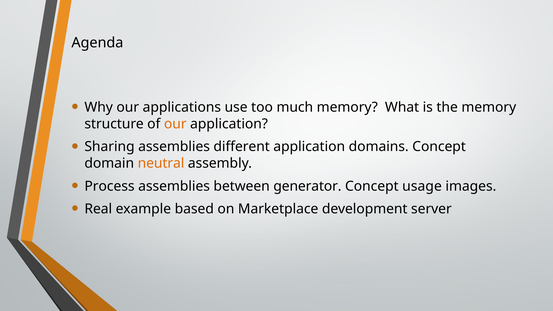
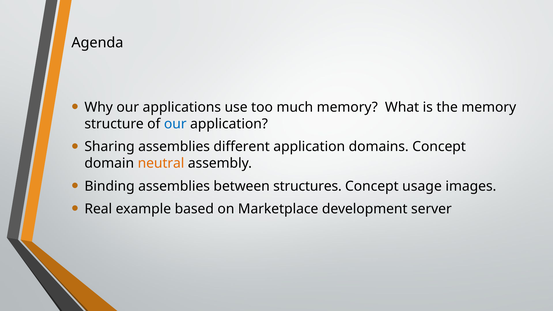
our colour: orange -> blue (175, 124)
Process: Process -> Binding (110, 186)
generator: generator -> structures (307, 186)
